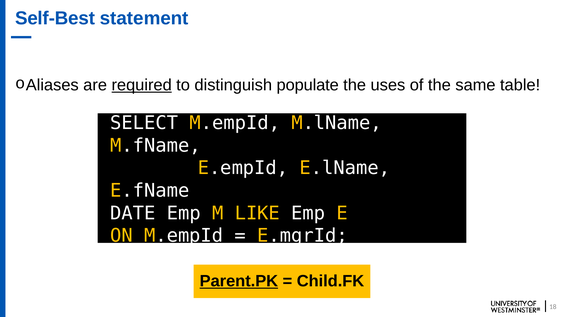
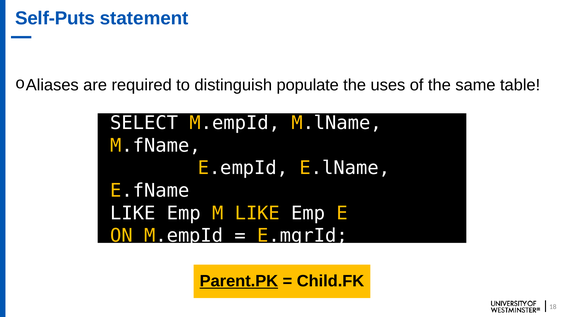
Self-Best: Self-Best -> Self-Puts (55, 18)
required underline: present -> none (142, 85)
DATE: DATE -> LIKE (133, 213)
